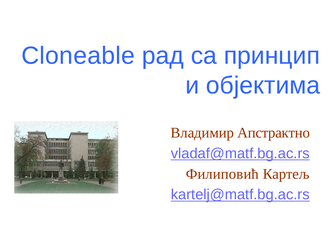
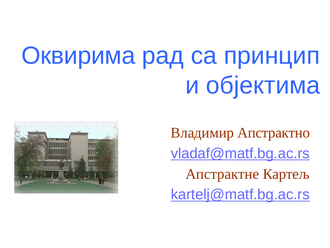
Cloneable: Cloneable -> Оквирима (78, 56)
Филиповић: Филиповић -> Апстрактне (222, 174)
